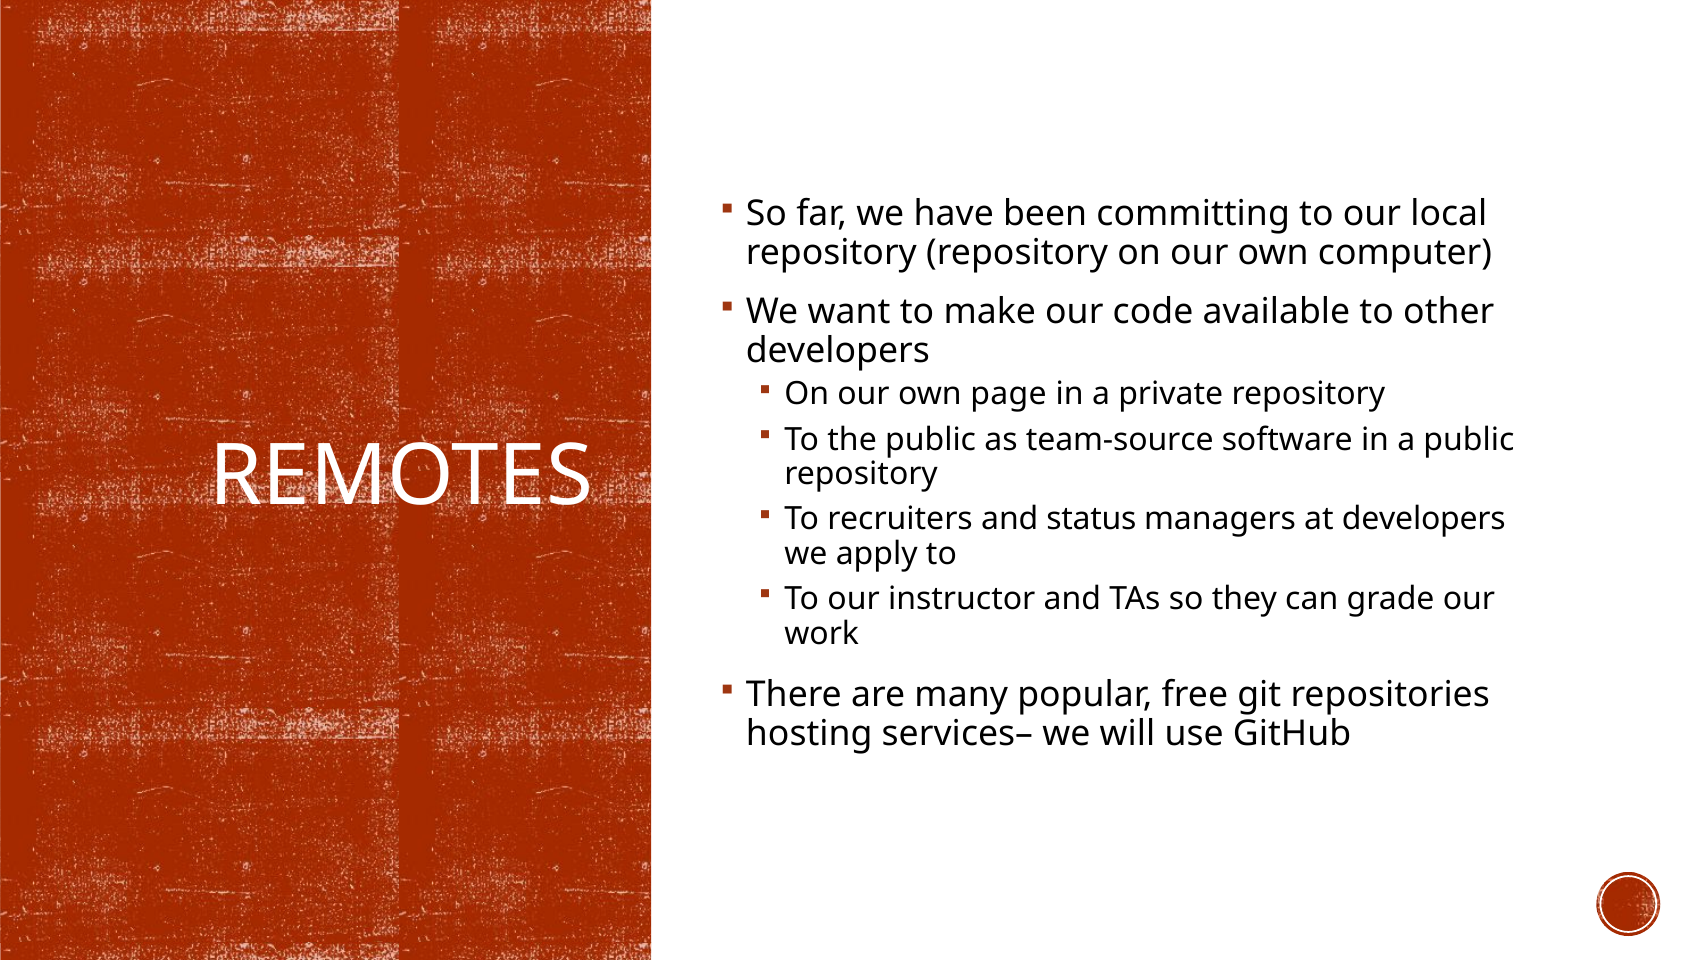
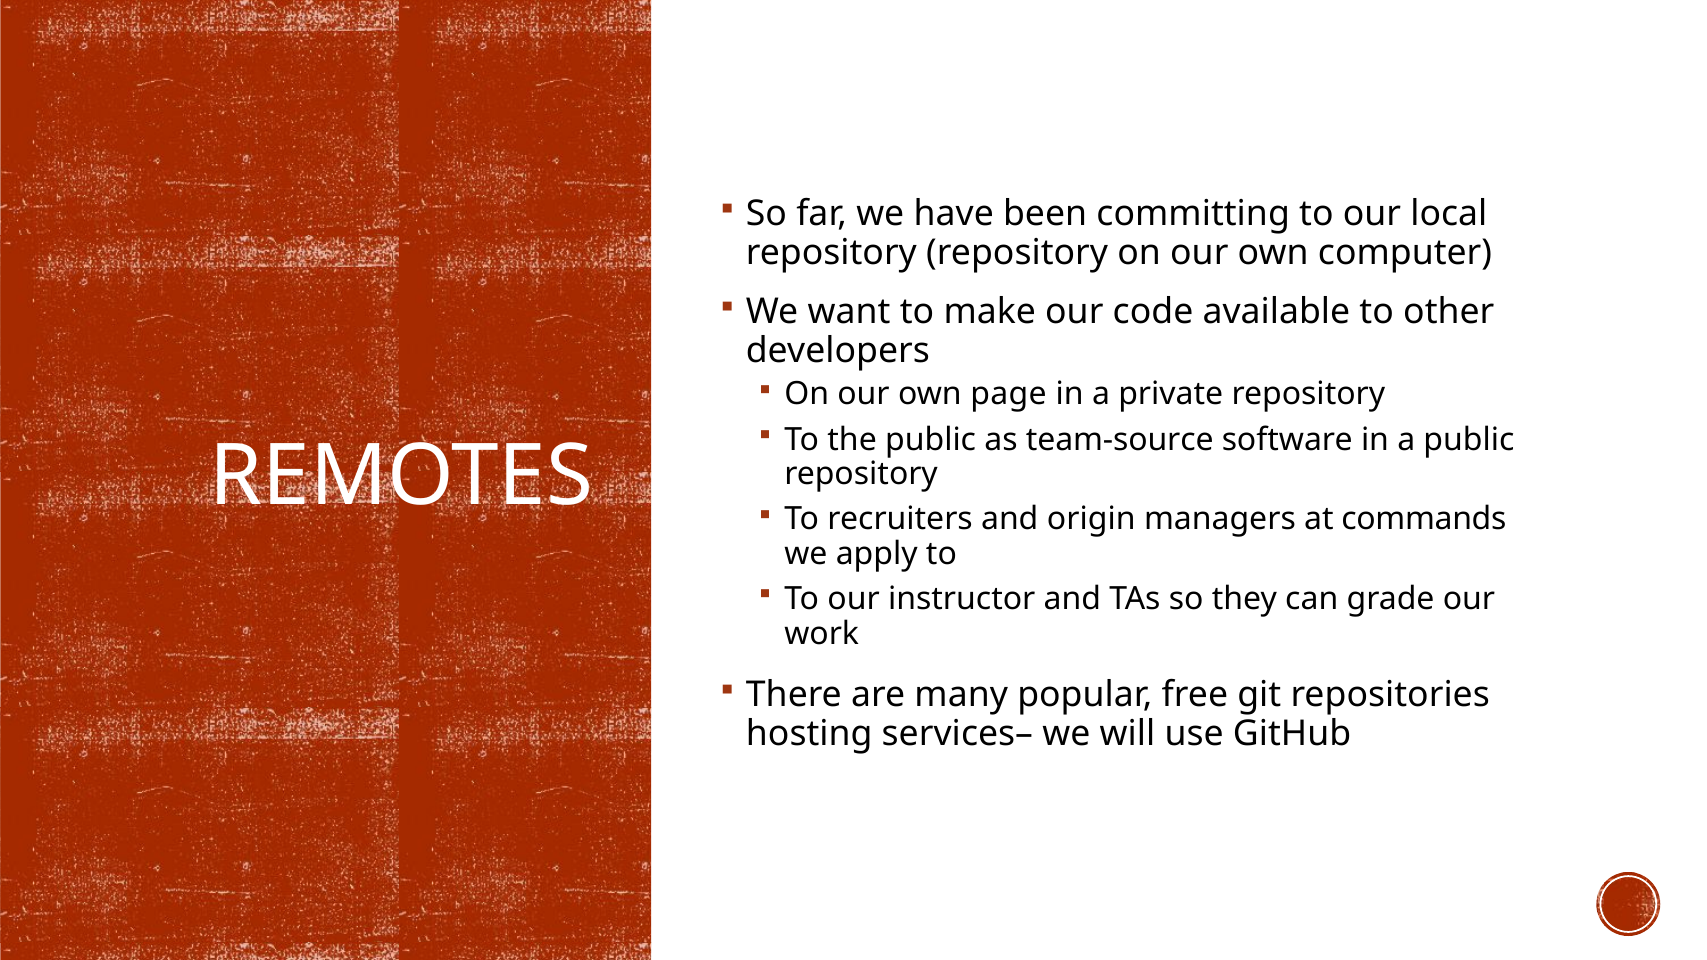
status: status -> origin (1091, 519)
at developers: developers -> commands (1424, 519)
